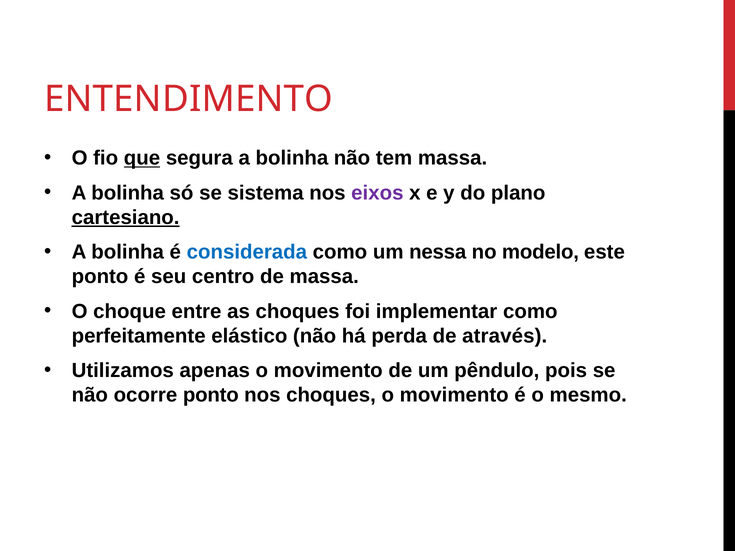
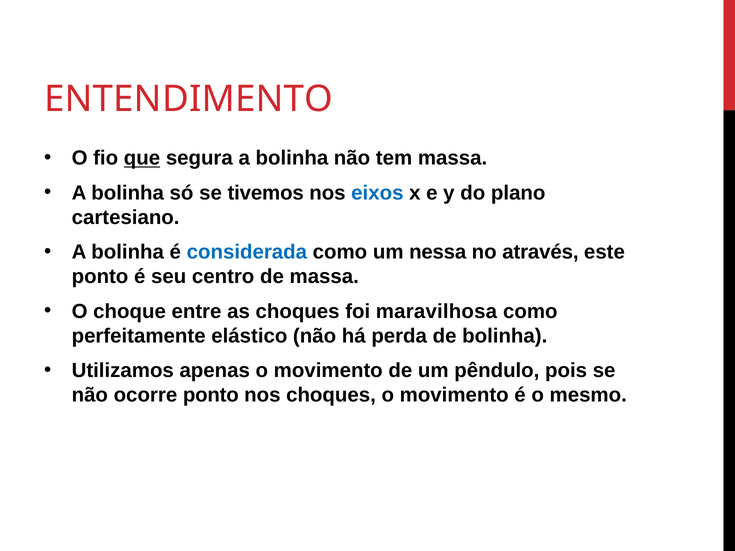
sistema: sistema -> tivemos (266, 193)
eixos colour: purple -> blue (377, 193)
cartesiano underline: present -> none (126, 217)
modelo: modelo -> através (540, 252)
implementar: implementar -> maravilhosa (436, 311)
de através: através -> bolinha (505, 336)
